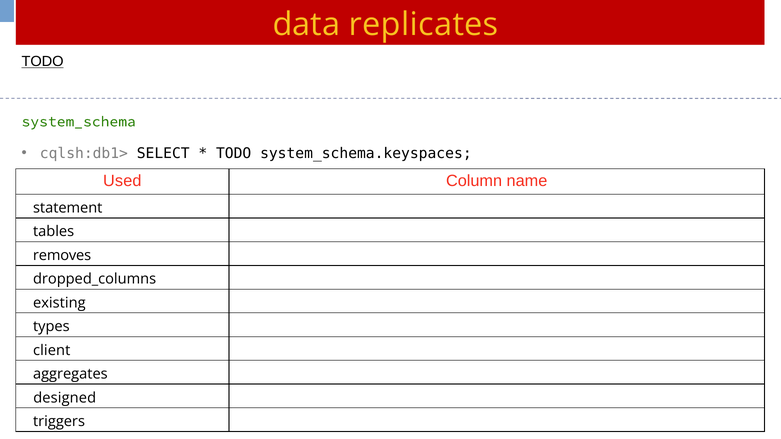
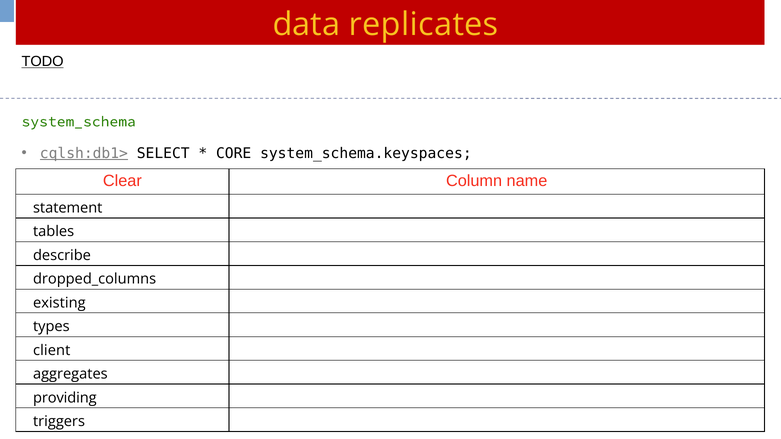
cqlsh:db1> underline: none -> present (84, 153)
TODO: TODO -> CORE (234, 153)
Used: Used -> Clear (122, 181)
removes: removes -> describe (62, 256)
designed: designed -> providing (65, 398)
